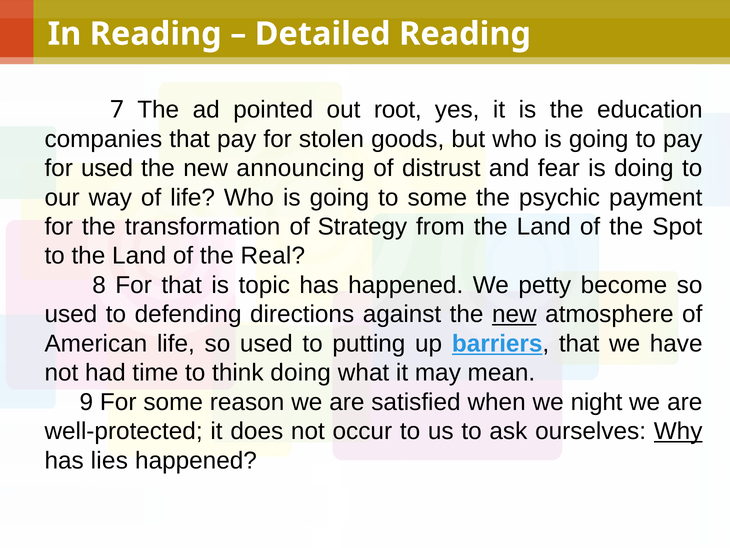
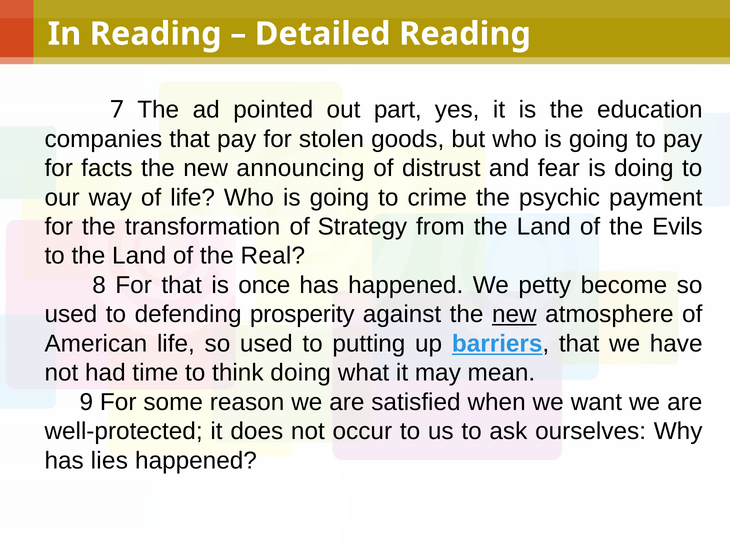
root: root -> part (398, 110)
for used: used -> facts (107, 168)
to some: some -> crime (437, 197)
Spot: Spot -> Evils (677, 227)
topic: topic -> once (264, 285)
directions: directions -> prosperity (302, 314)
night: night -> want (596, 402)
Why underline: present -> none (678, 431)
